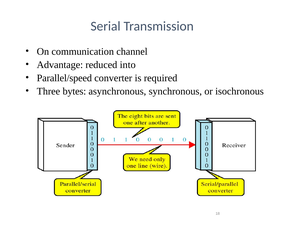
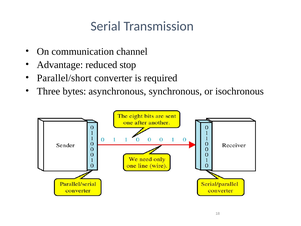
into: into -> stop (128, 65)
Parallel/speed: Parallel/speed -> Parallel/short (64, 78)
